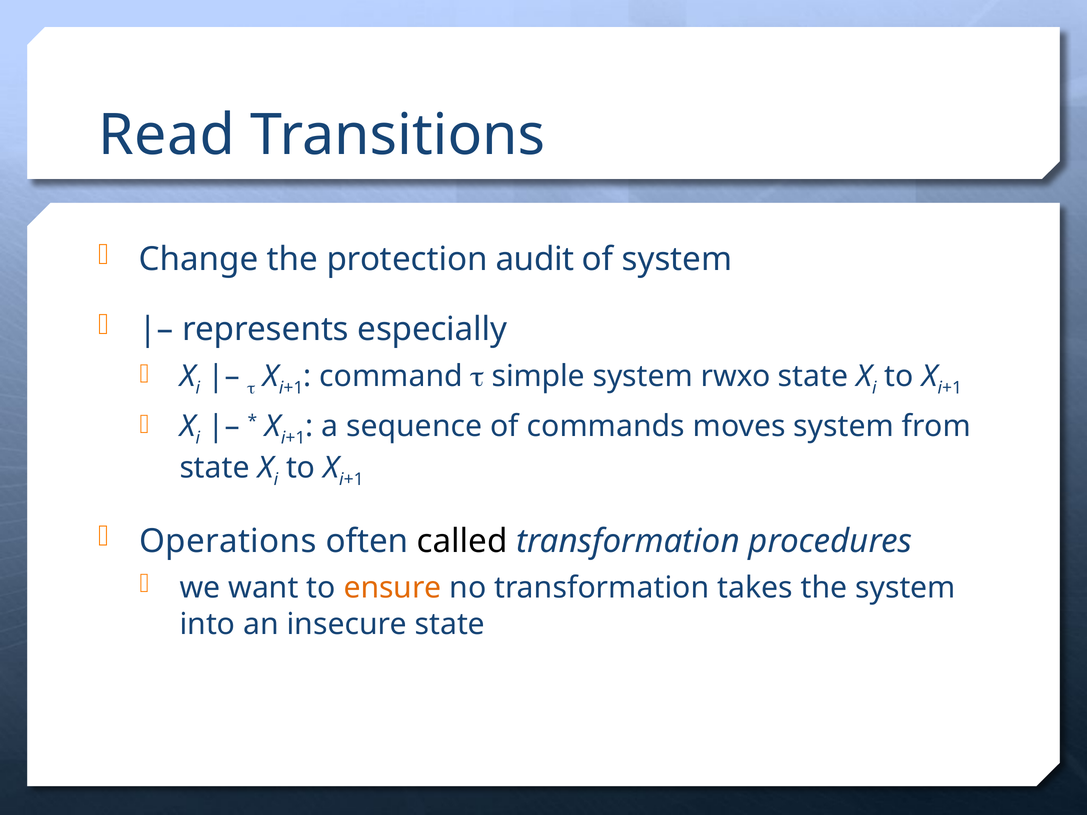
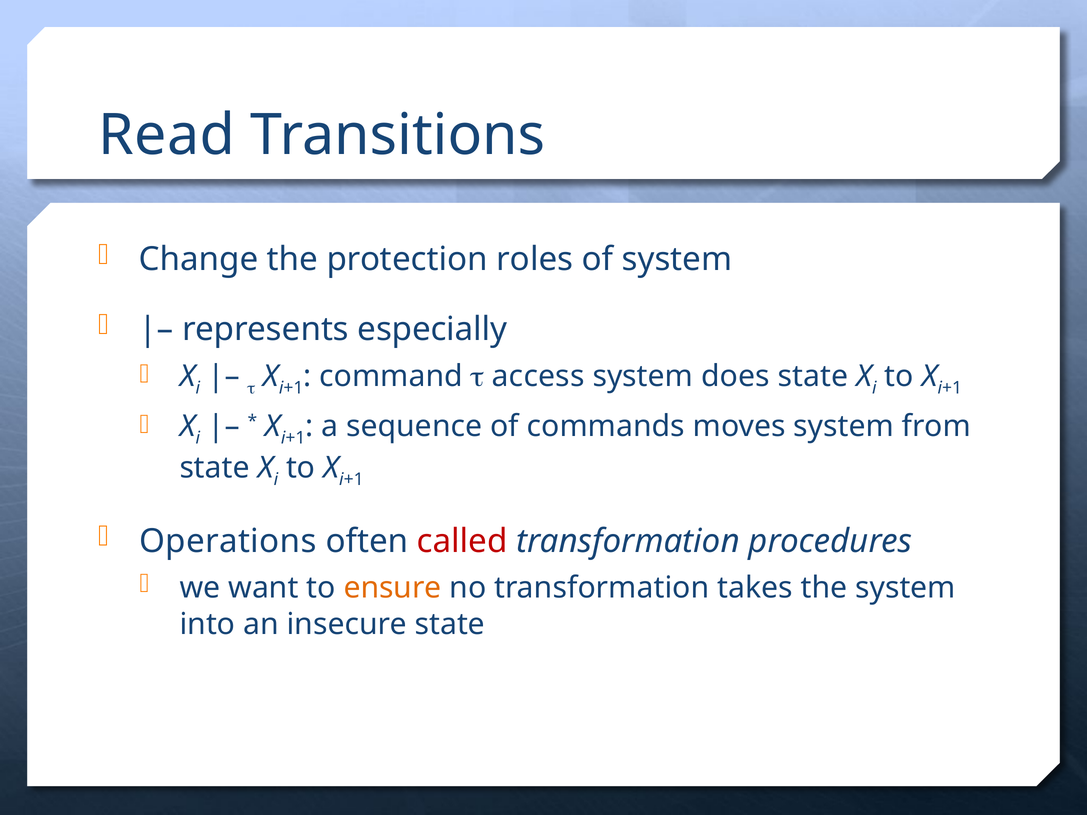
audit: audit -> roles (535, 259)
simple: simple -> access (538, 376)
rwxo: rwxo -> does (735, 376)
called colour: black -> red (462, 541)
